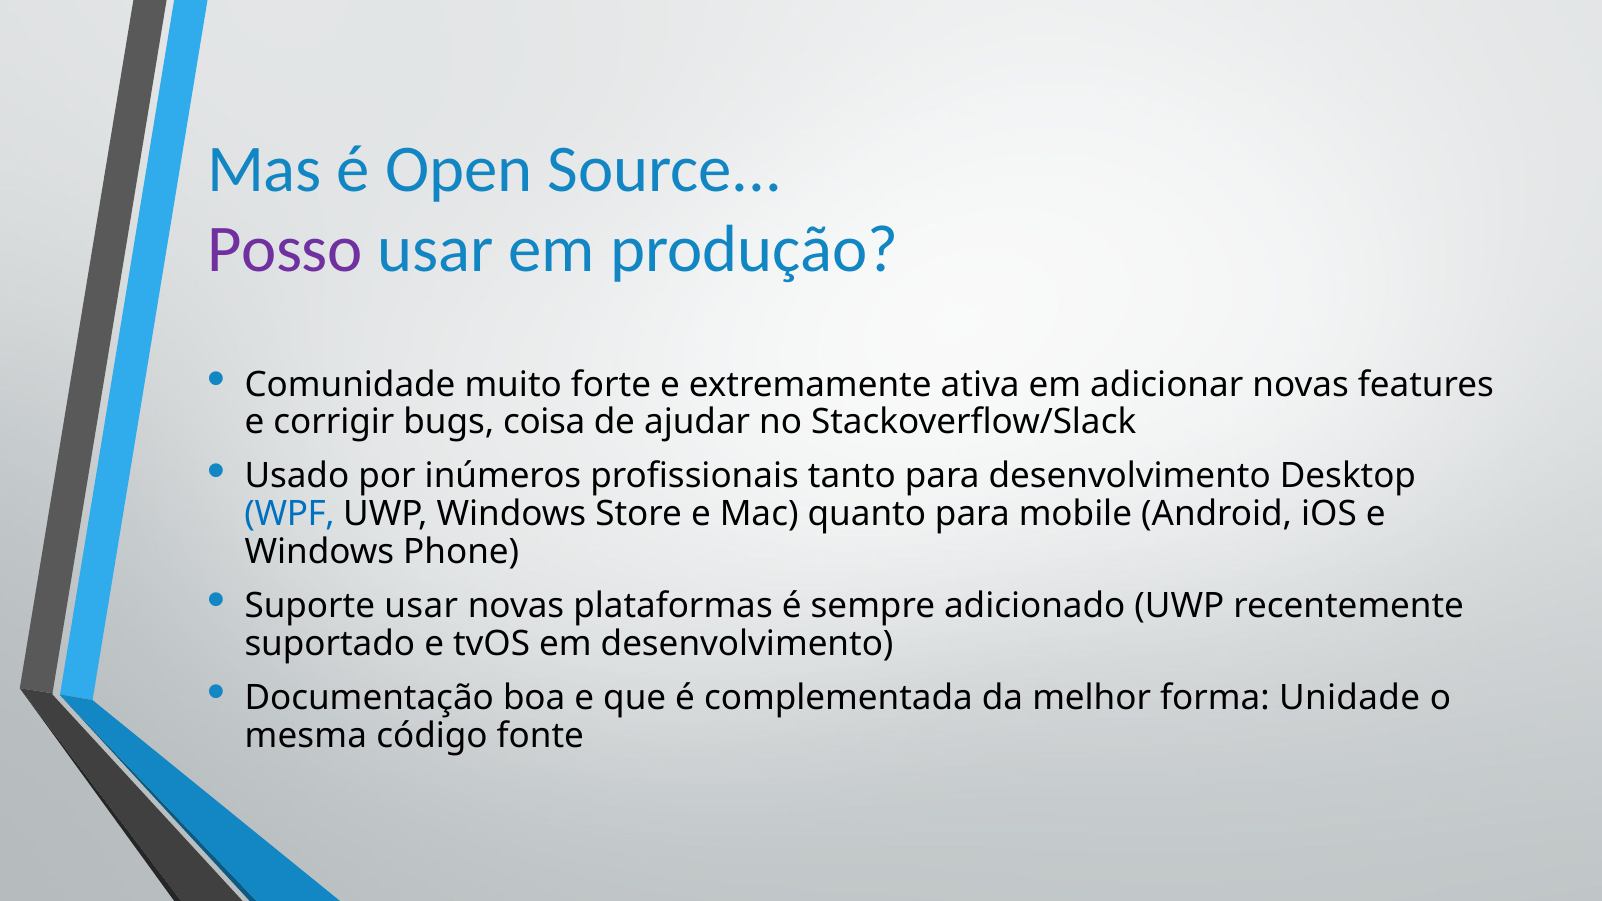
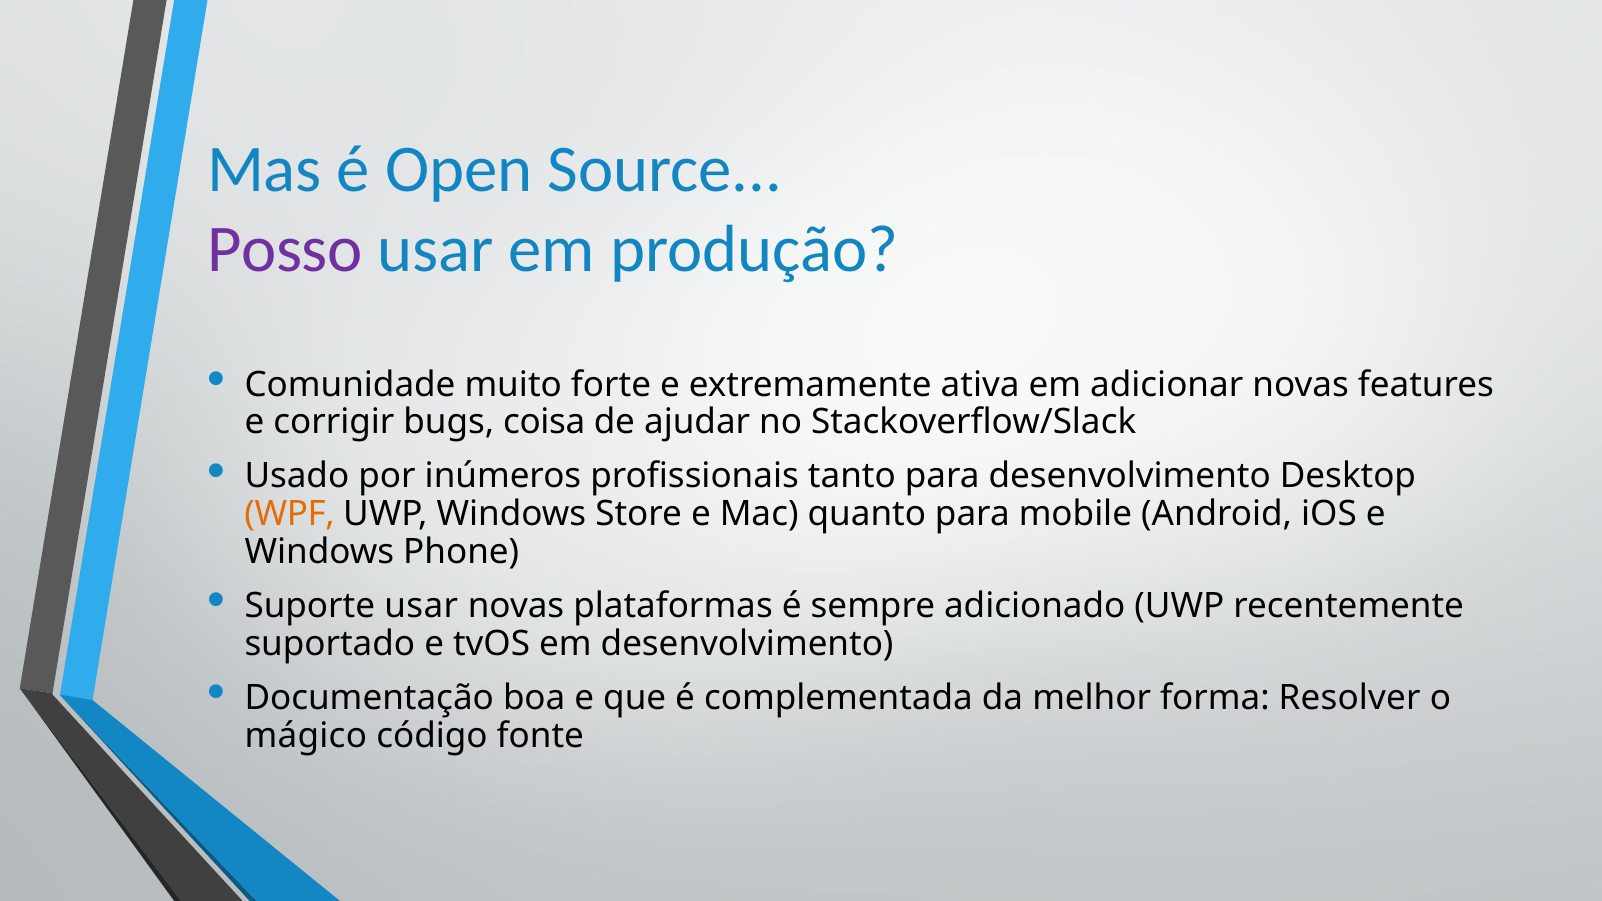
WPF colour: blue -> orange (290, 514)
Unidade: Unidade -> Resolver (1350, 698)
mesma: mesma -> mágico (306, 736)
